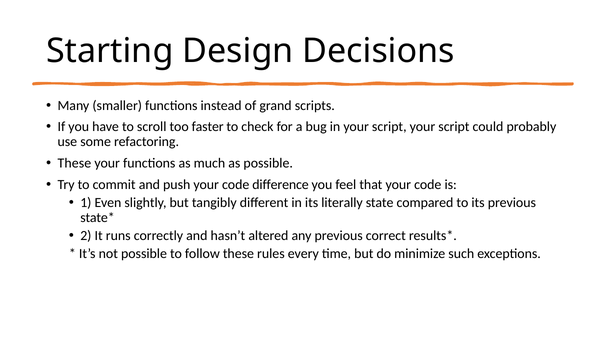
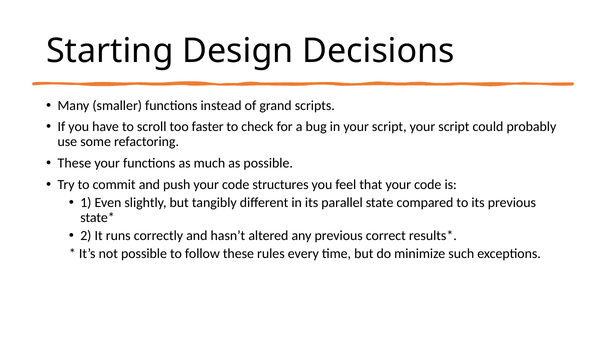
difference: difference -> structures (280, 184)
literally: literally -> parallel (342, 203)
